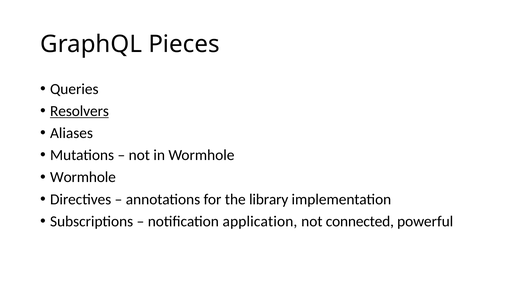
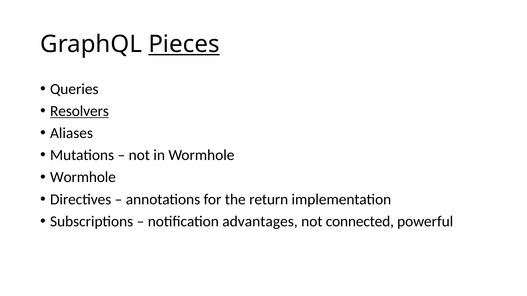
Pieces underline: none -> present (184, 44)
library: library -> return (269, 200)
application: application -> advantages (260, 222)
